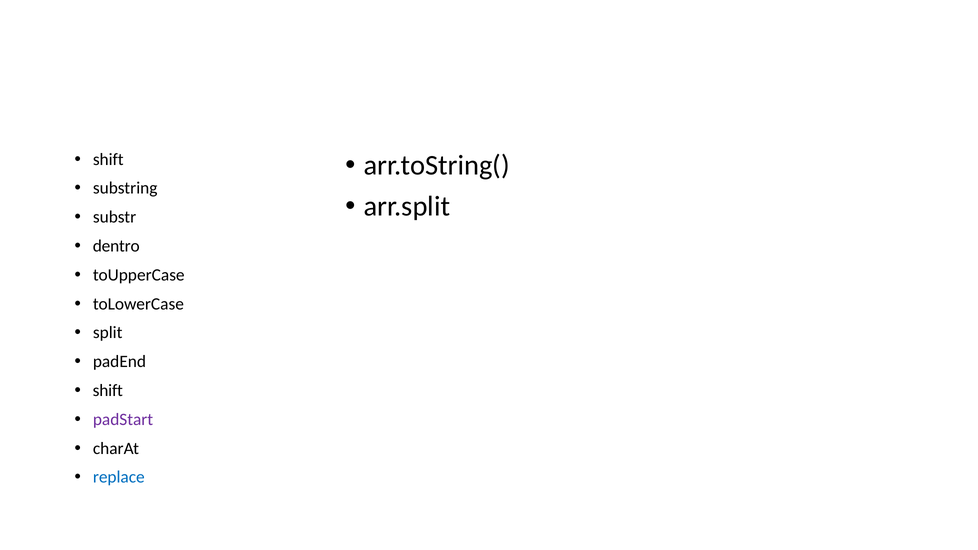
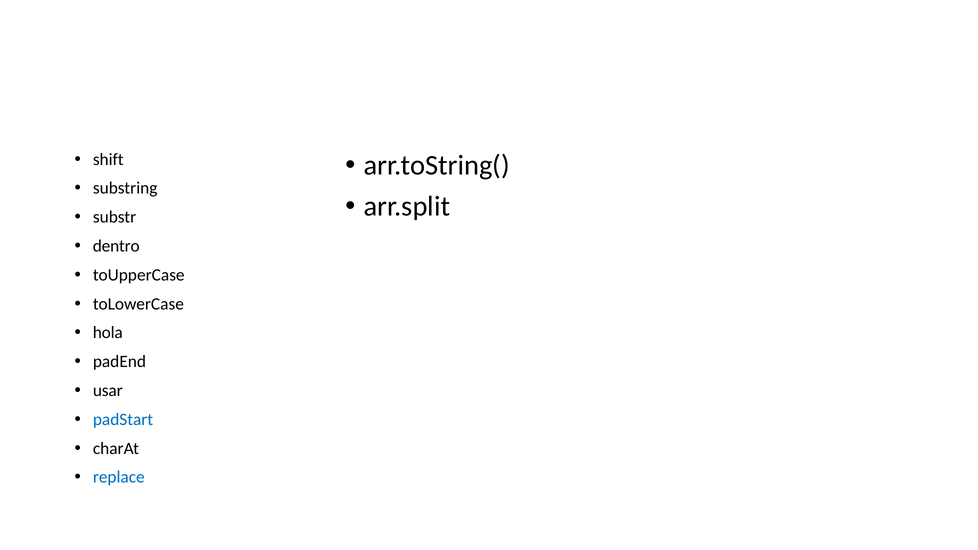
split: split -> hola (108, 333)
shift: shift -> usar (108, 391)
padStart colour: purple -> blue (123, 420)
